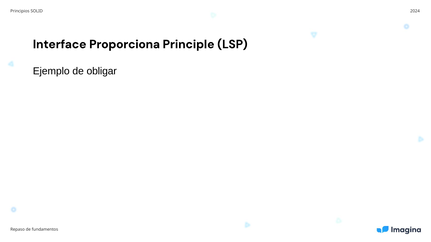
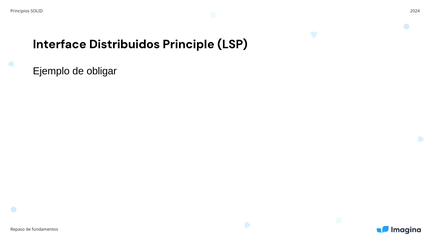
Proporciona: Proporciona -> Distribuidos (125, 44)
